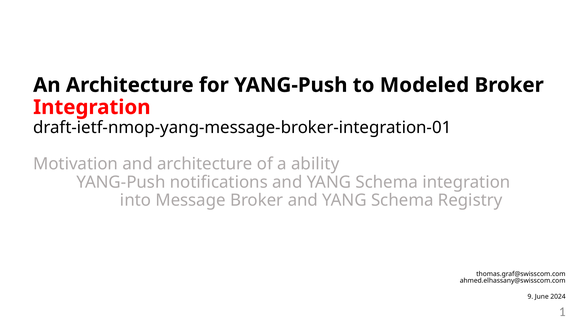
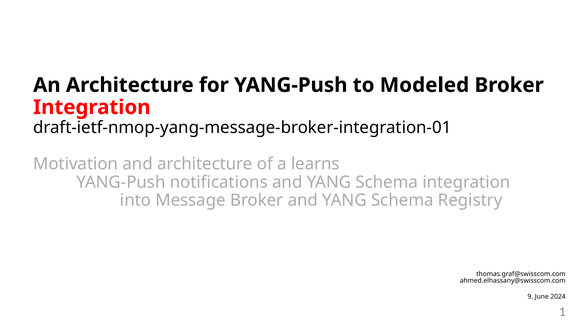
ability: ability -> learns (315, 164)
